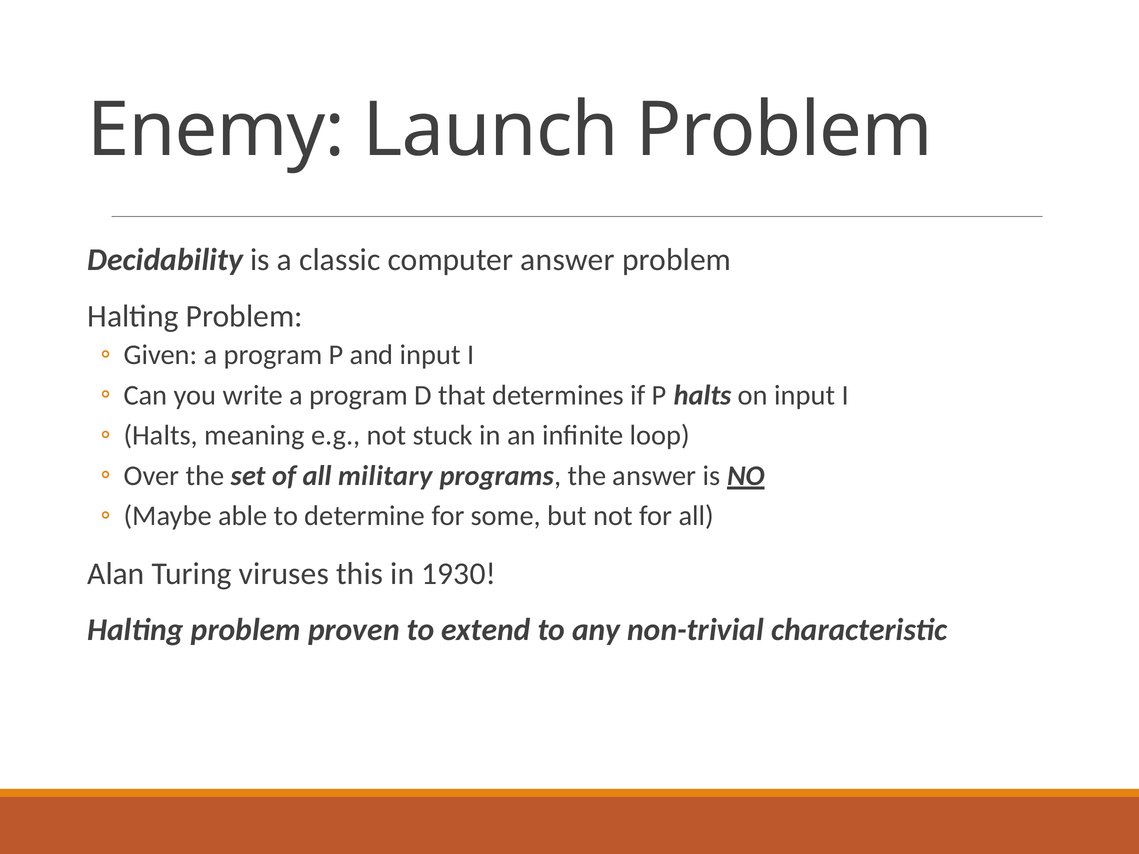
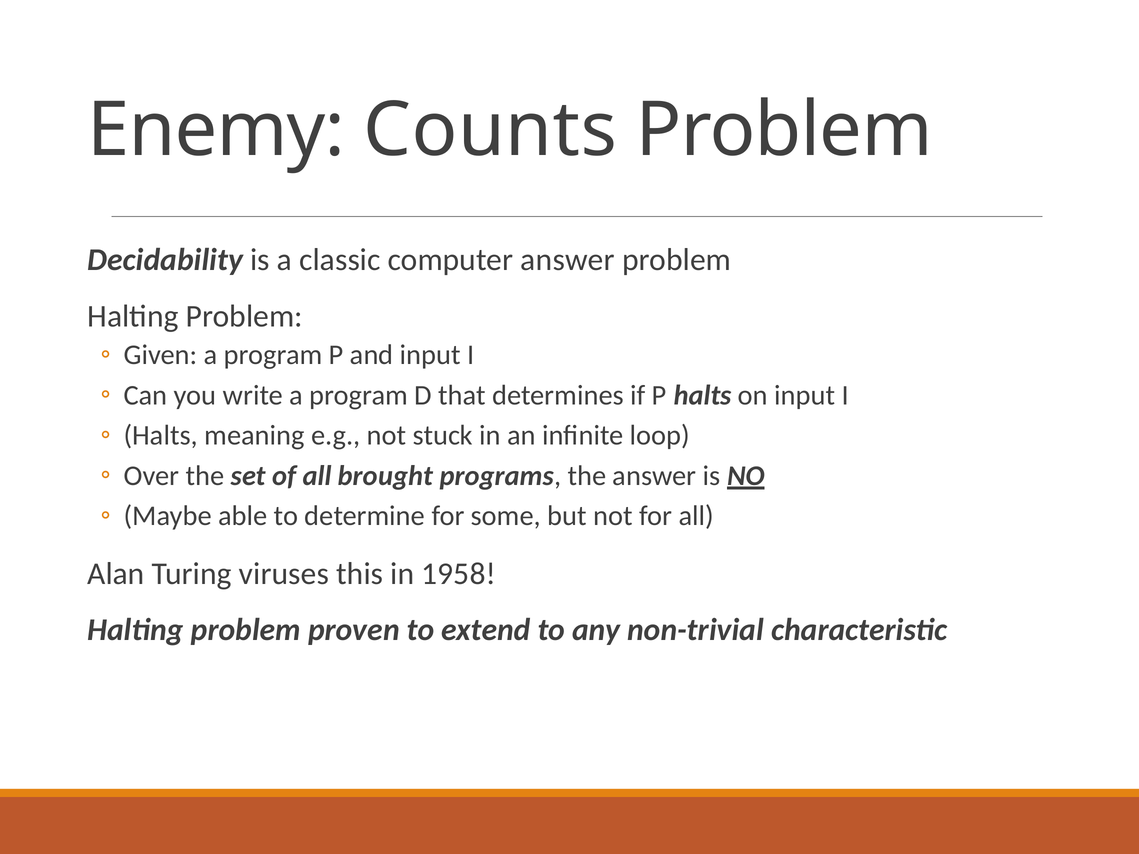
Launch: Launch -> Counts (490, 130)
military: military -> brought (385, 476)
1930: 1930 -> 1958 (459, 574)
